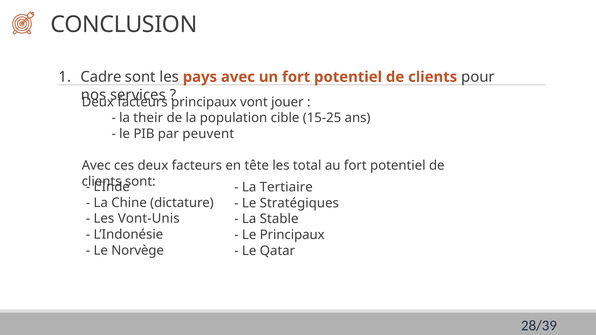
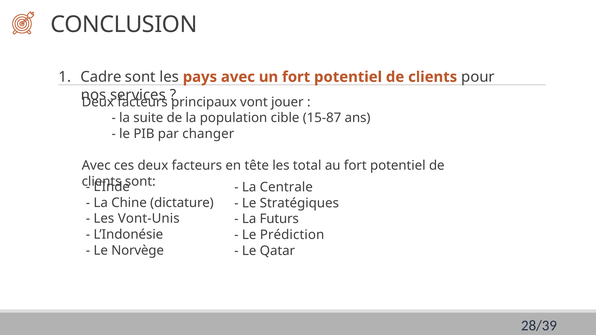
their: their -> suite (148, 118)
15-25: 15-25 -> 15-87 (322, 118)
peuvent: peuvent -> changer (208, 134)
Tertiaire: Tertiaire -> Centrale (286, 187)
Stable: Stable -> Futurs (279, 219)
Le Principaux: Principaux -> Prédiction (292, 235)
